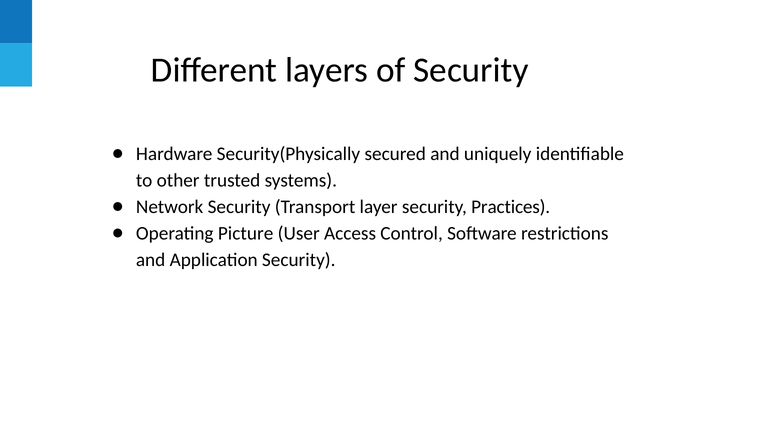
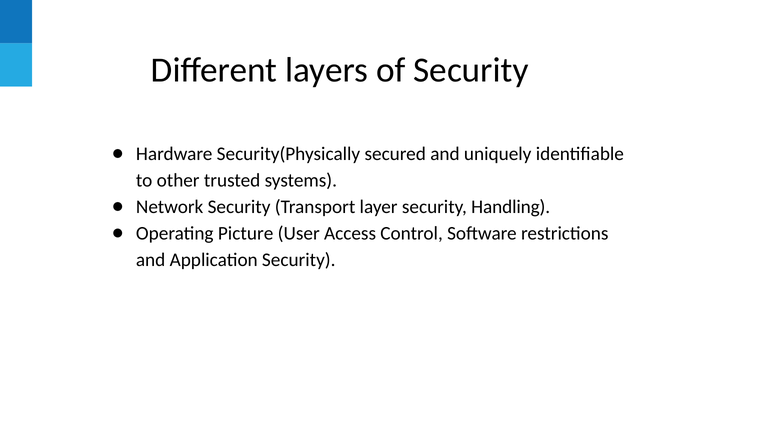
Practices: Practices -> Handling (511, 207)
